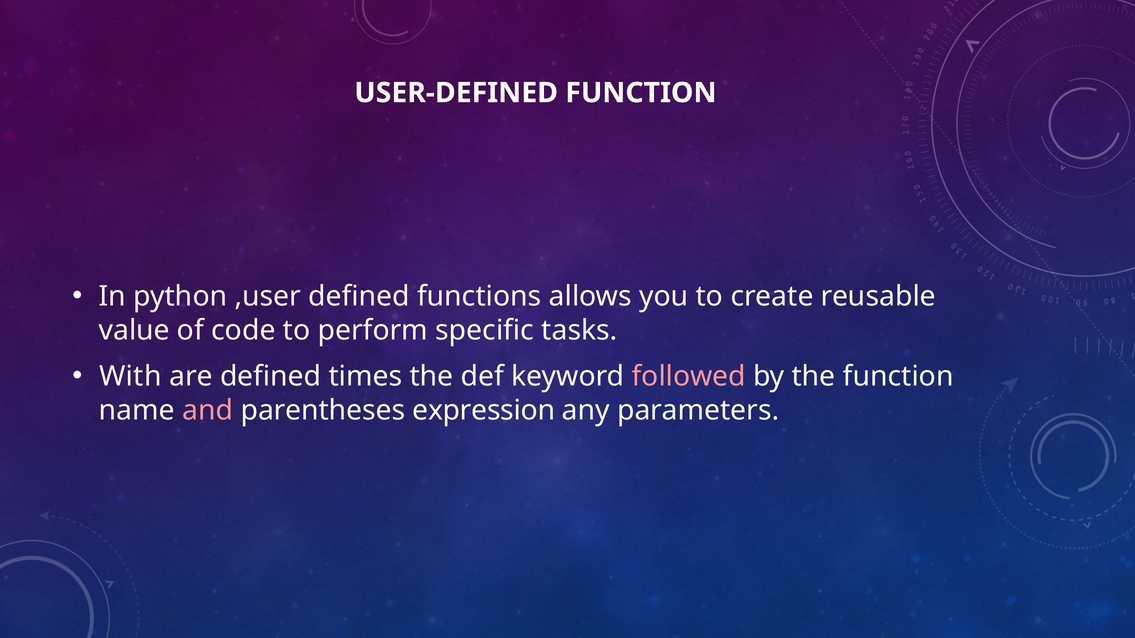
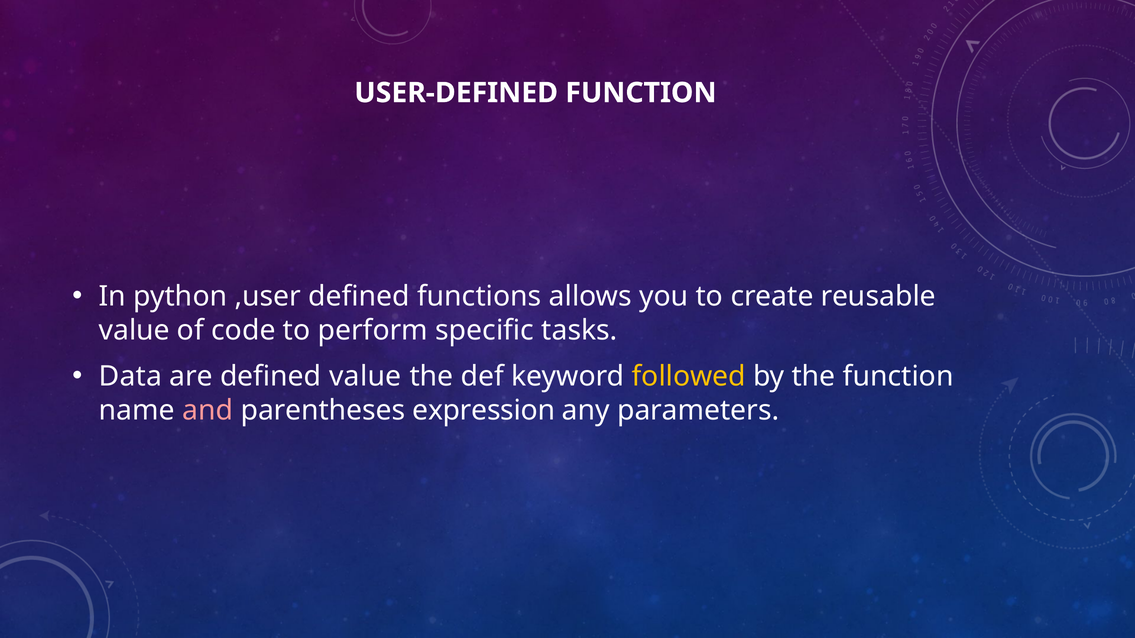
With: With -> Data (130, 377)
defined times: times -> value (365, 377)
followed colour: pink -> yellow (689, 377)
